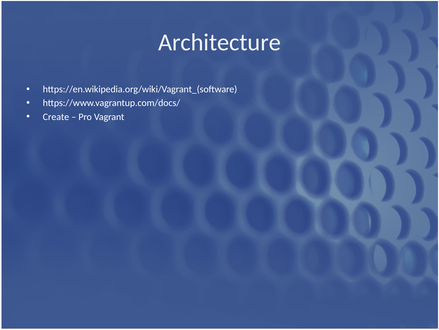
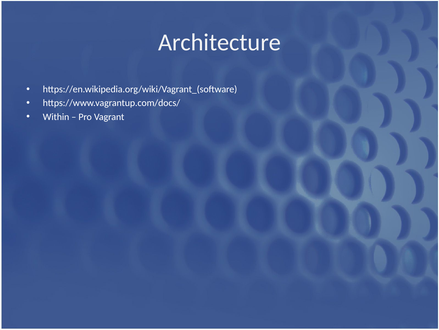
Create: Create -> Within (56, 117)
